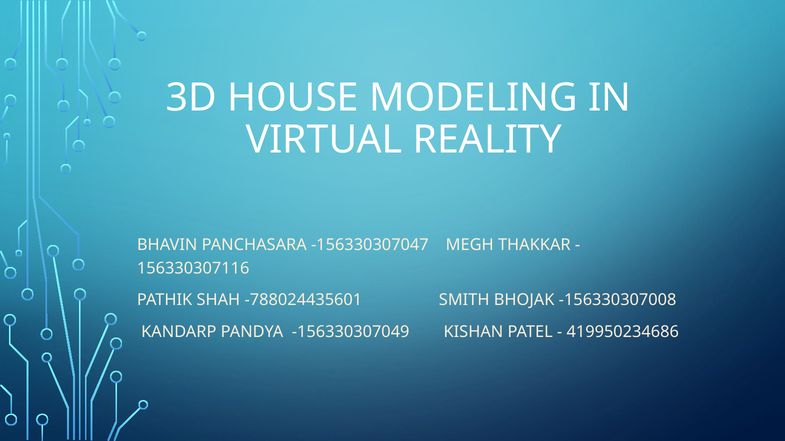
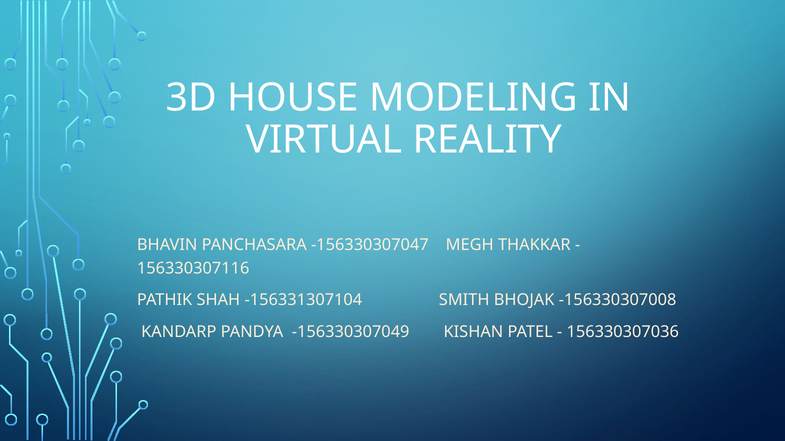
-788024435601: -788024435601 -> -156331307104 (303, 300)
419950234686: 419950234686 -> 156330307036 (623, 332)
